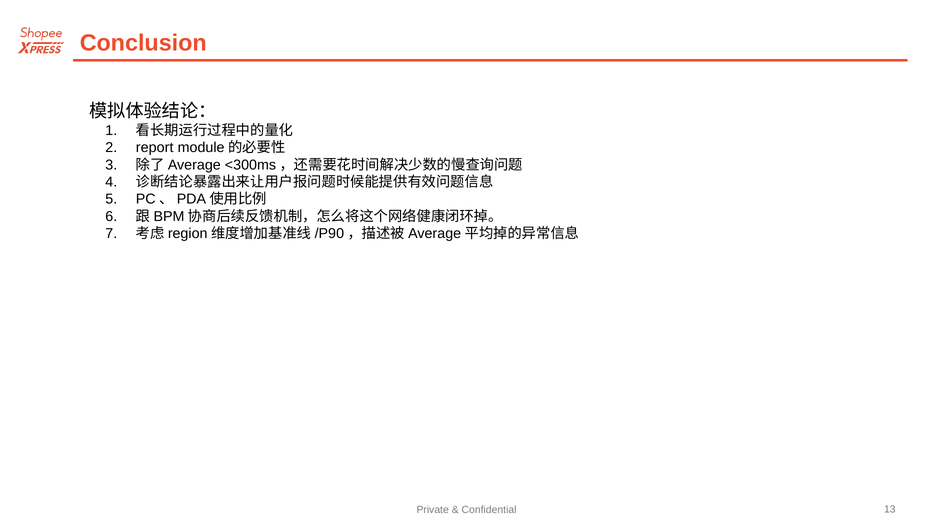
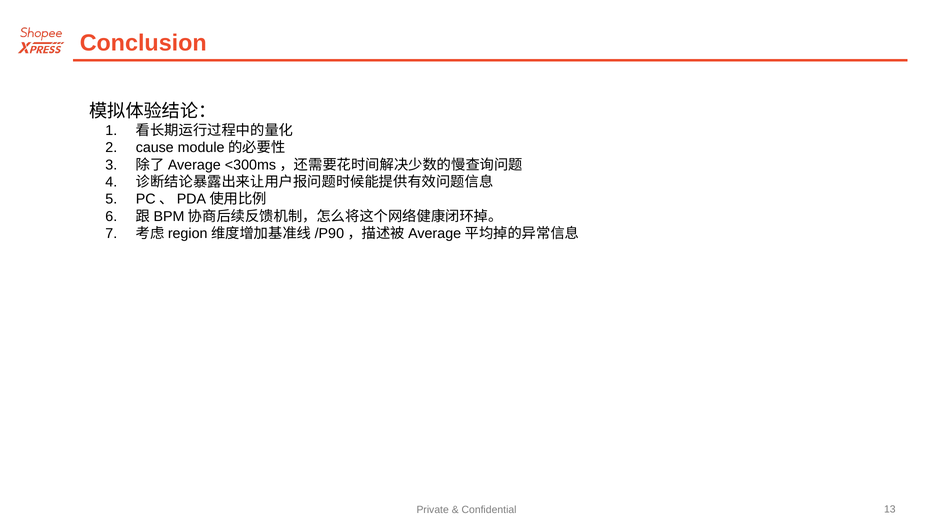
report: report -> cause (155, 148)
